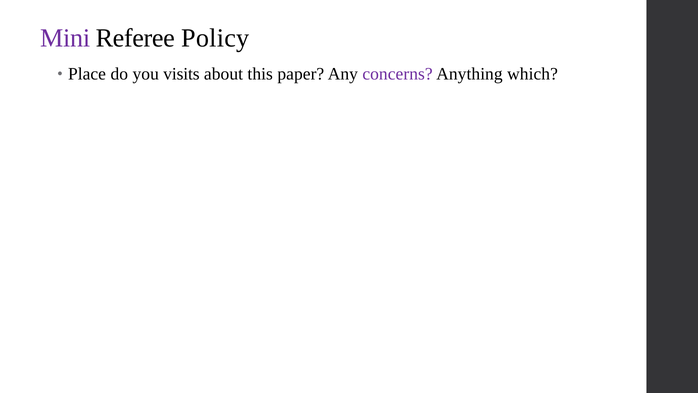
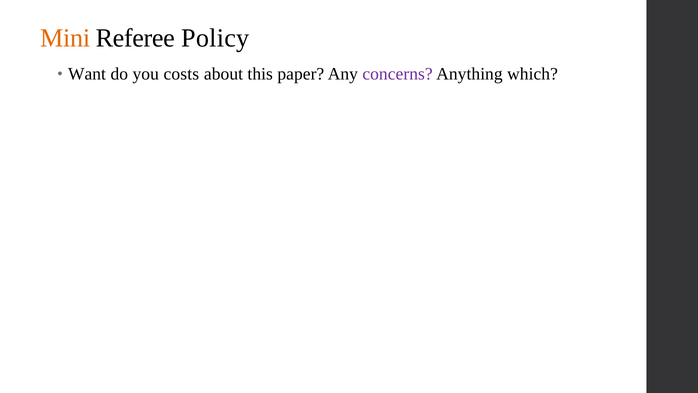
Mini colour: purple -> orange (65, 38)
Place: Place -> Want (87, 74)
visits: visits -> costs (181, 74)
